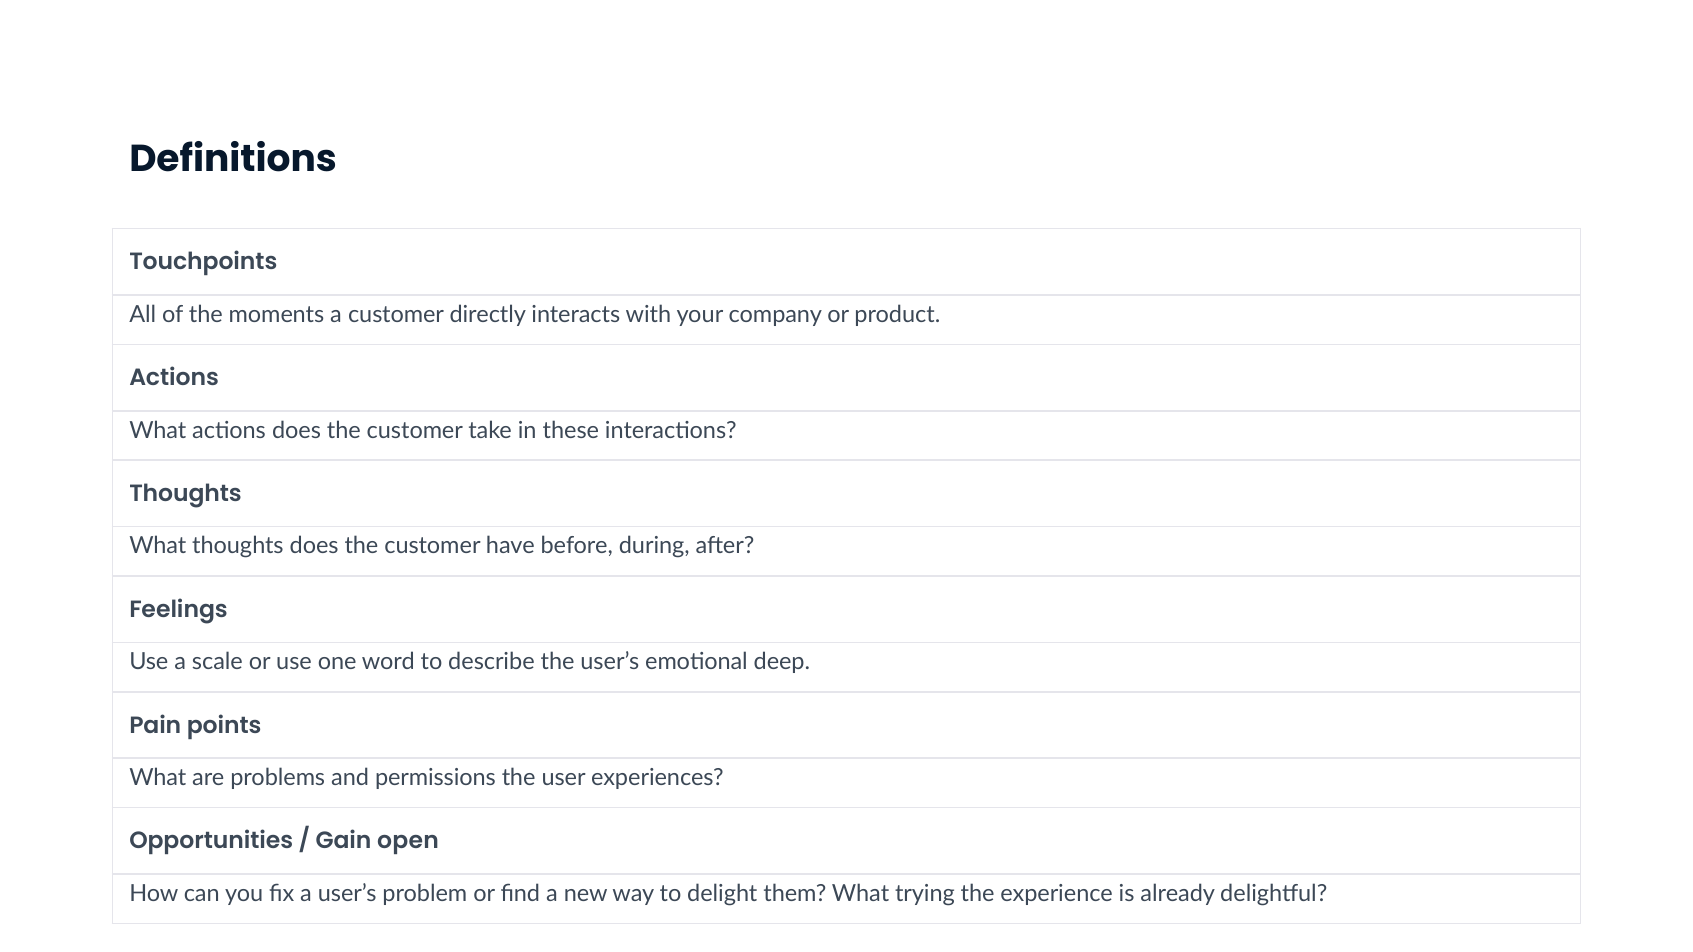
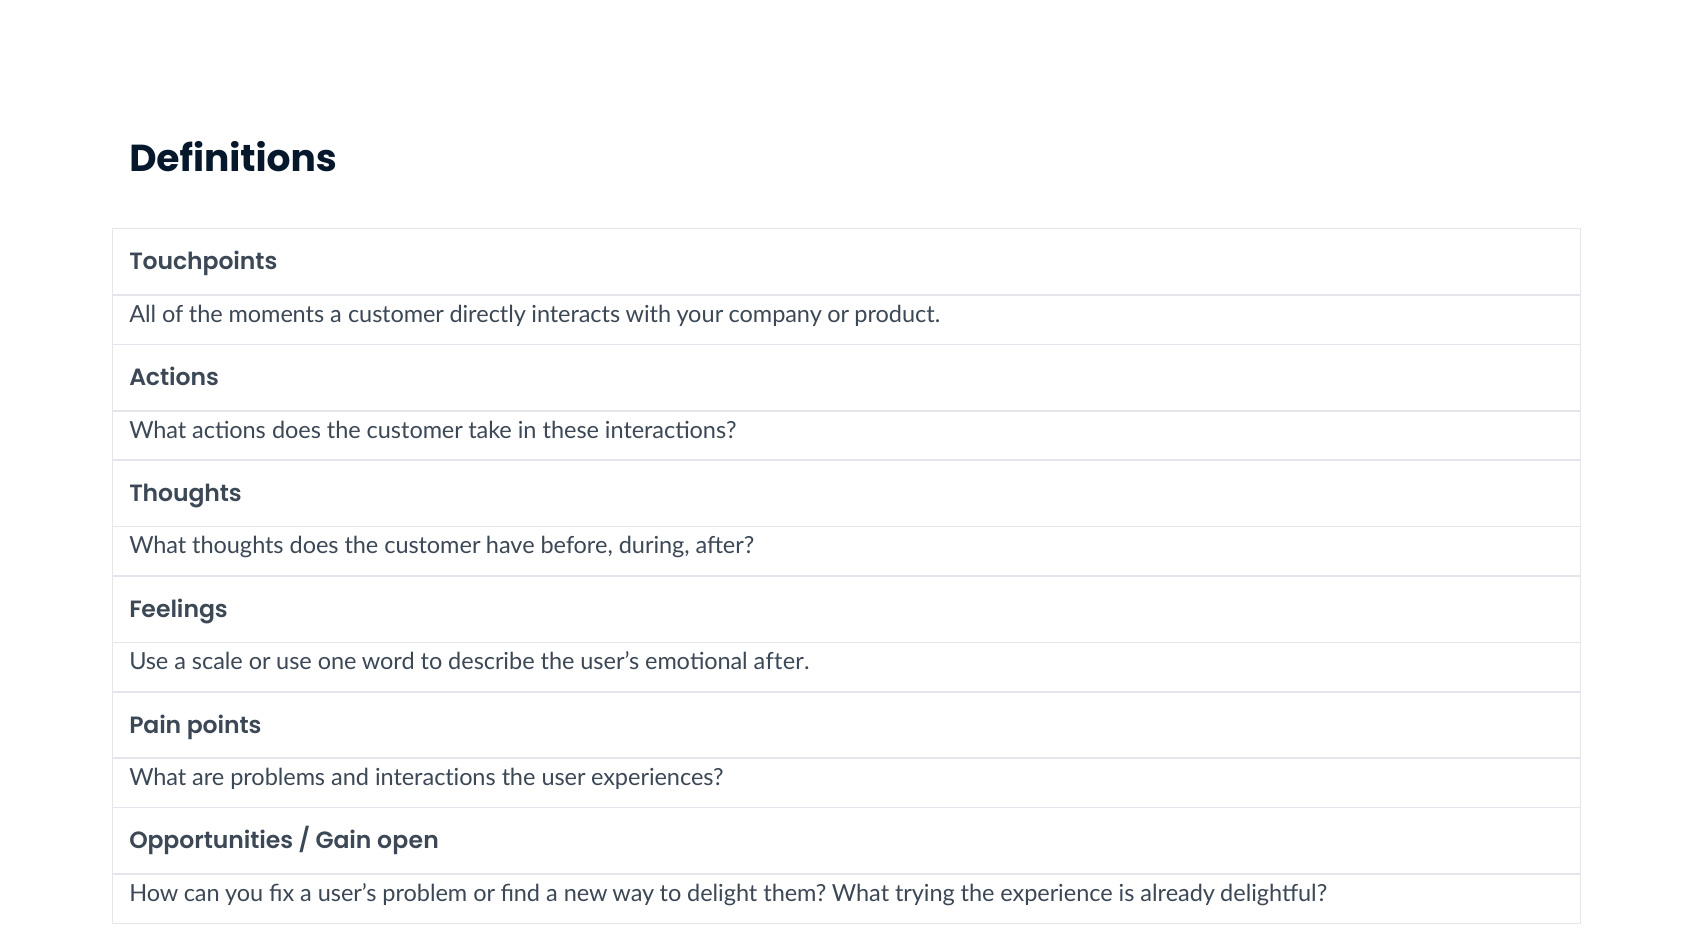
emotional deep: deep -> after (782, 662)
and permissions: permissions -> interactions (435, 778)
